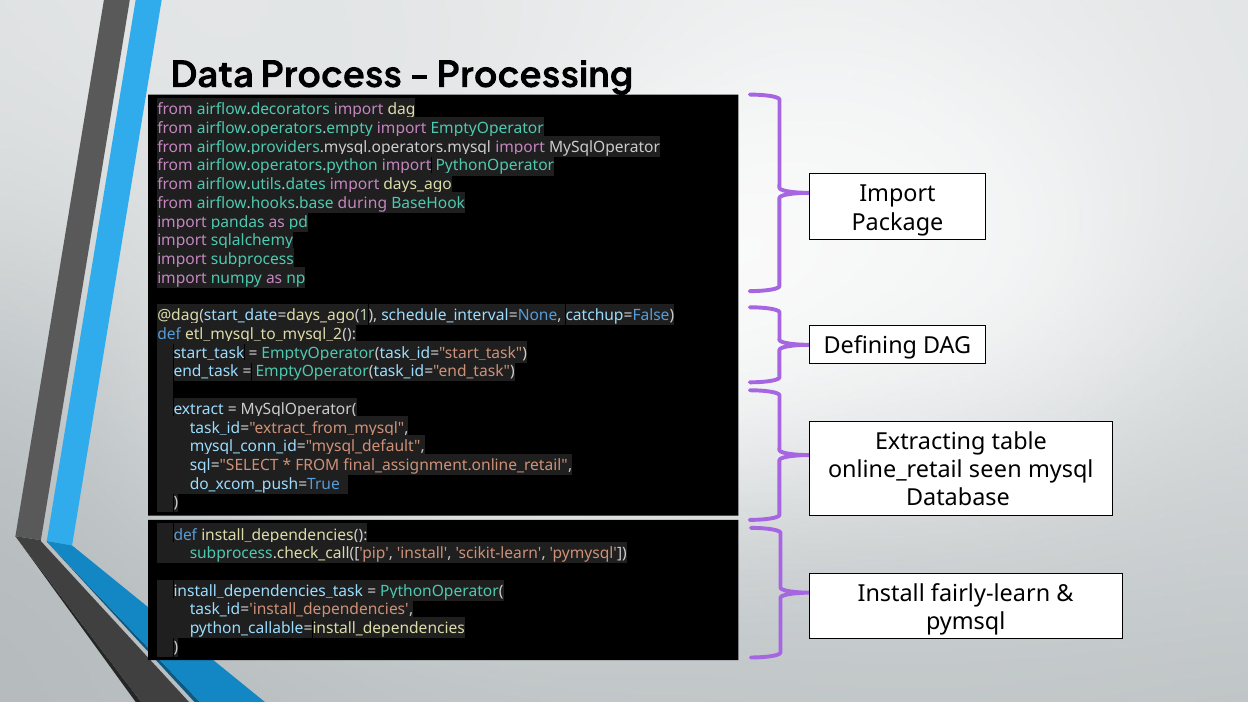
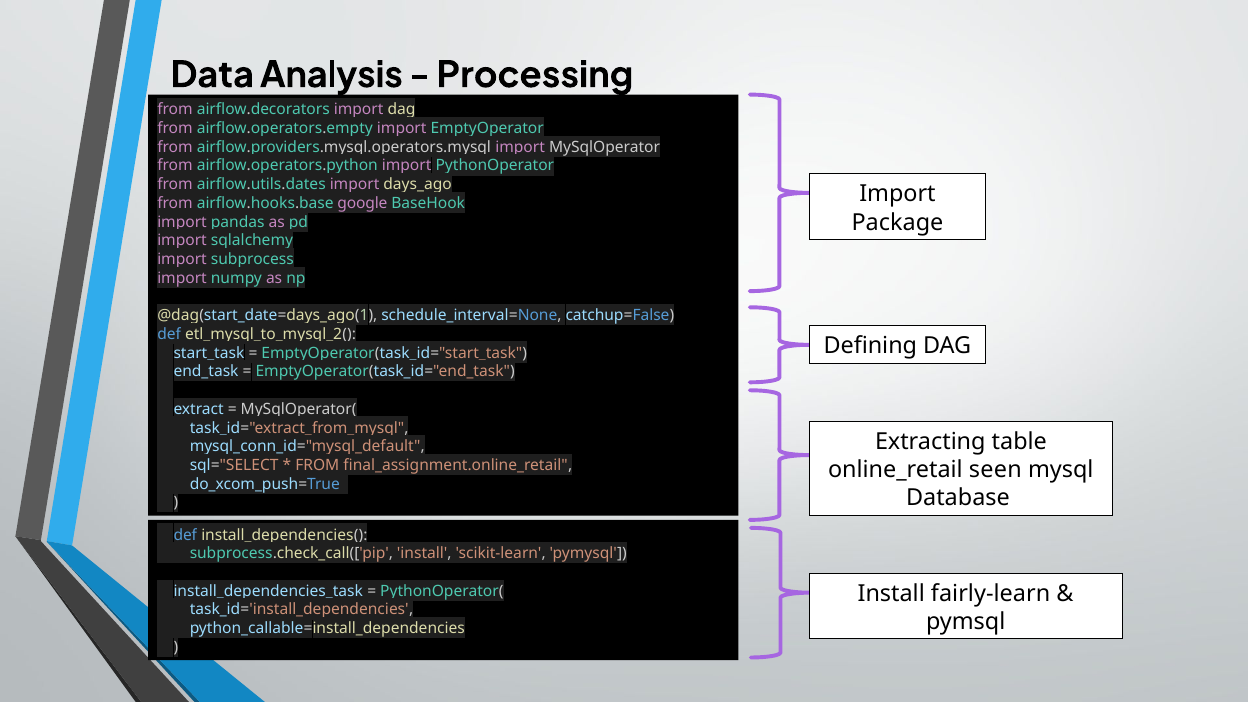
Process: Process -> Analysis (331, 75)
during: during -> google (363, 203)
